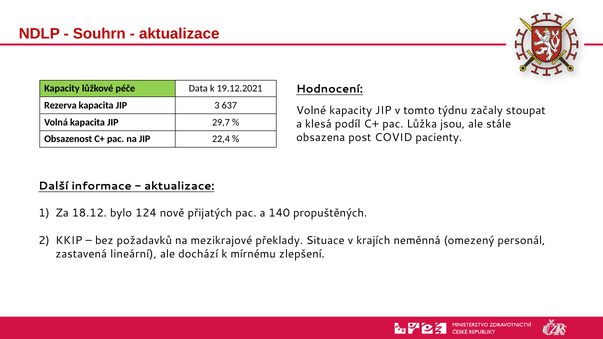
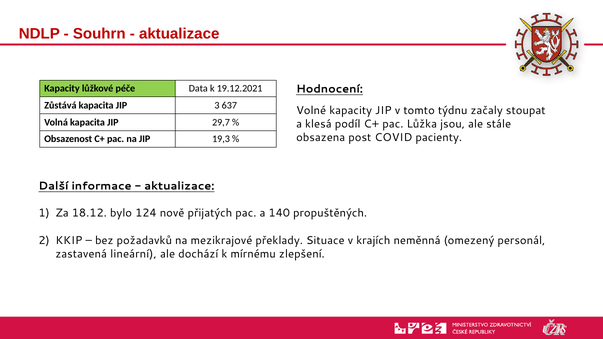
Rezerva: Rezerva -> Zůstává (60, 105)
22,4: 22,4 -> 19,3 (221, 139)
